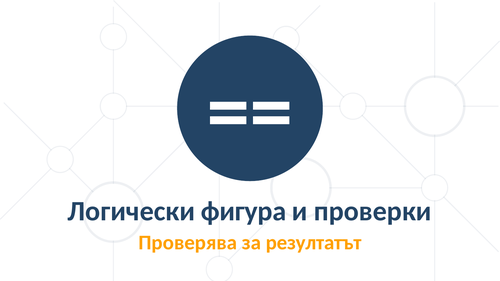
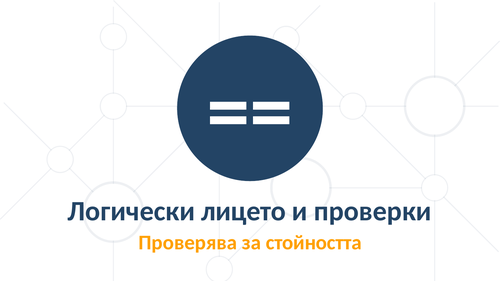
фигура: фигура -> лицето (244, 212)
резултатът: резултатът -> стойността (314, 243)
